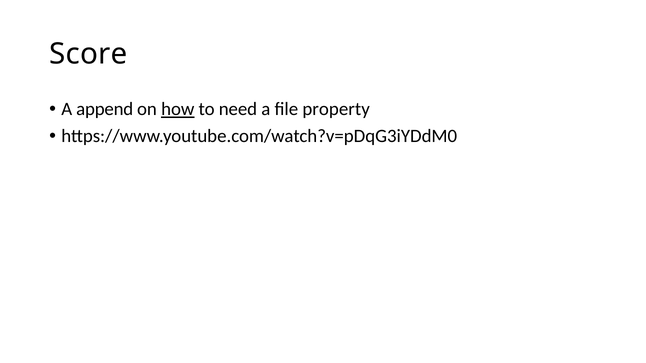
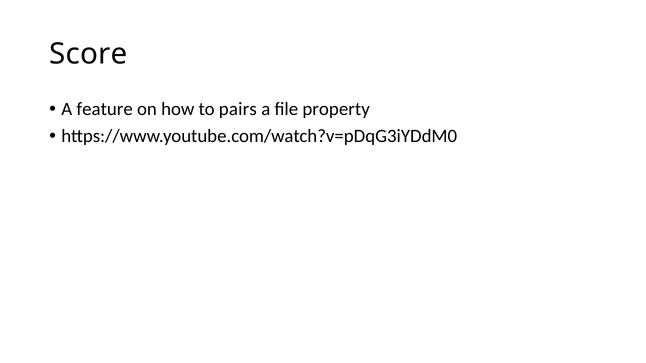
append: append -> feature (105, 109)
how underline: present -> none (178, 109)
need: need -> pairs (238, 109)
